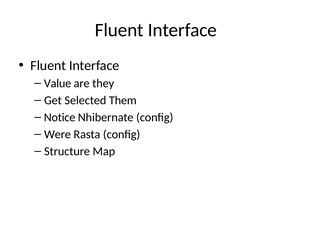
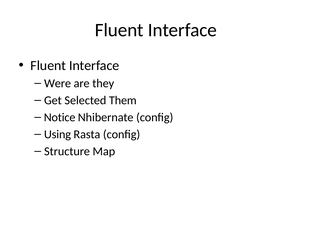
Value: Value -> Were (58, 83)
Were: Were -> Using (58, 134)
